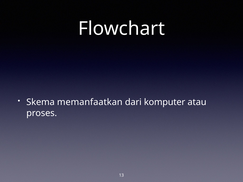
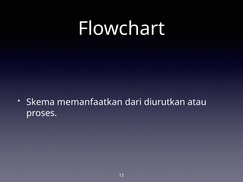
komputer: komputer -> diurutkan (165, 102)
